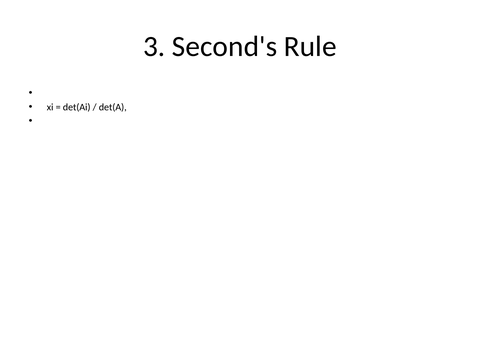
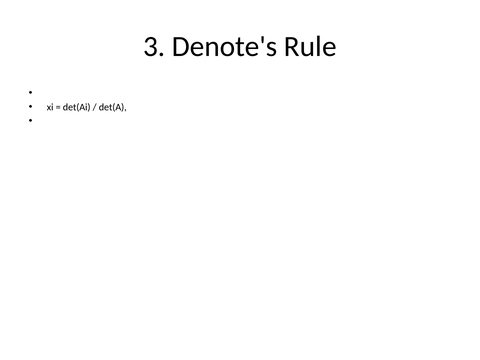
Second's: Second's -> Denote's (225, 46)
